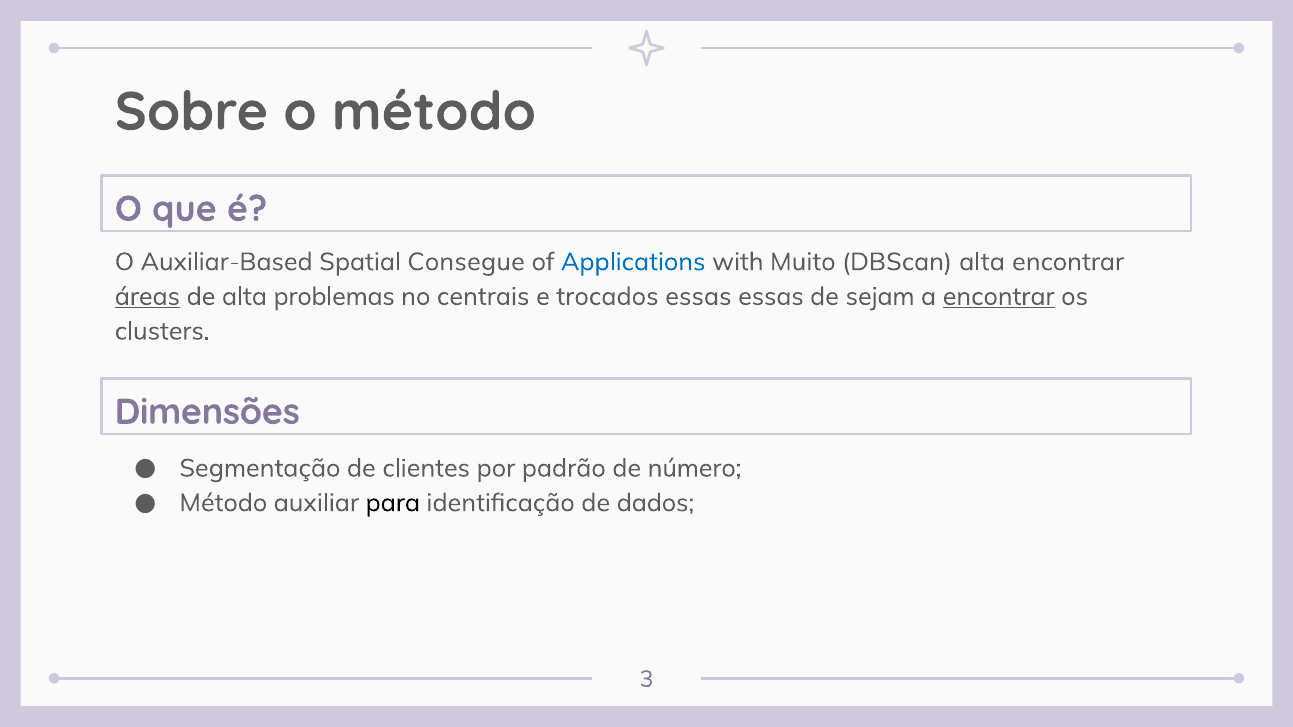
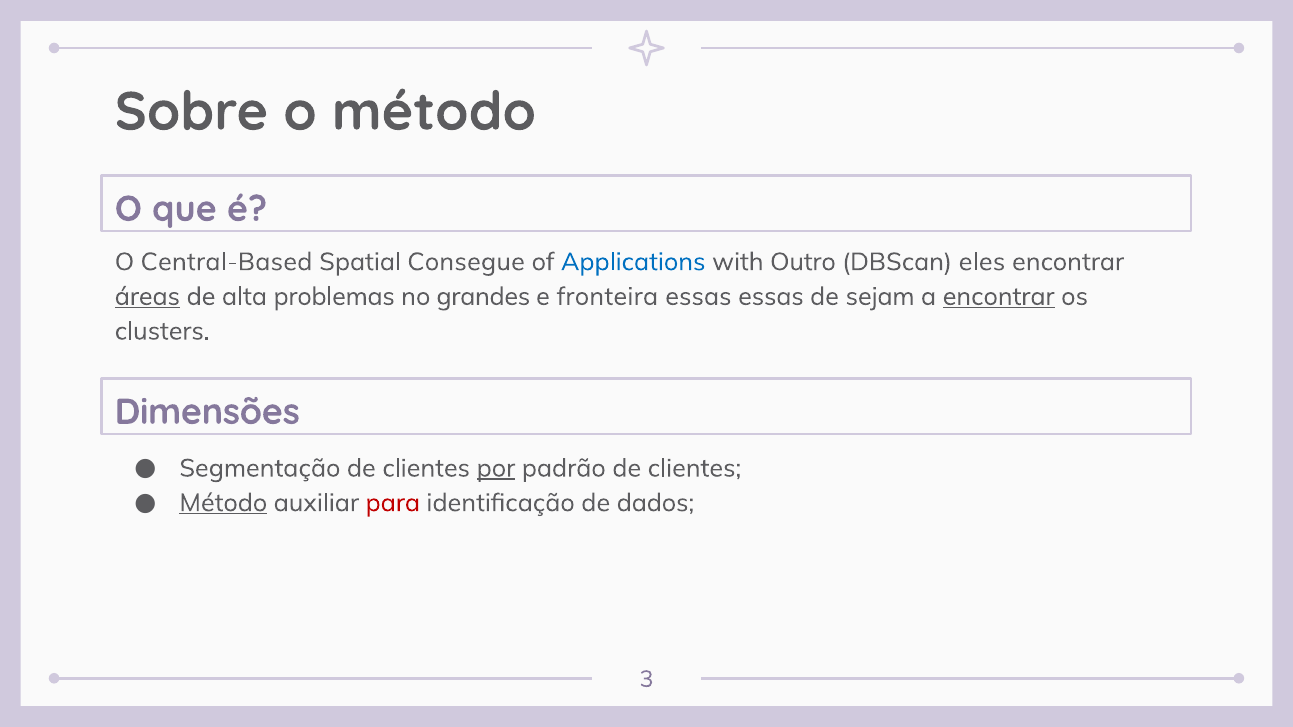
Auxiliar-Based: Auxiliar-Based -> Central-Based (226, 262)
Muito: Muito -> Outro (803, 262)
DBScan alta: alta -> eles (982, 262)
centrais: centrais -> grandes (483, 297)
trocados: trocados -> fronteira (607, 297)
por underline: none -> present (496, 468)
padrão de número: número -> clientes (694, 468)
Método underline: none -> present (223, 503)
para colour: black -> red (393, 503)
